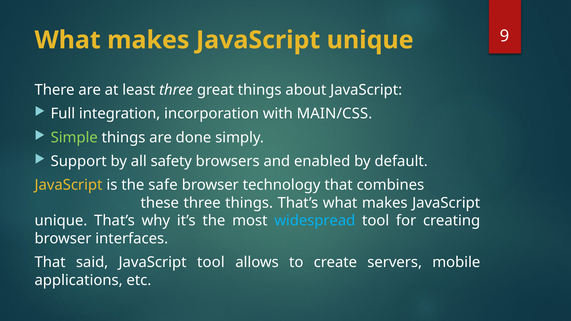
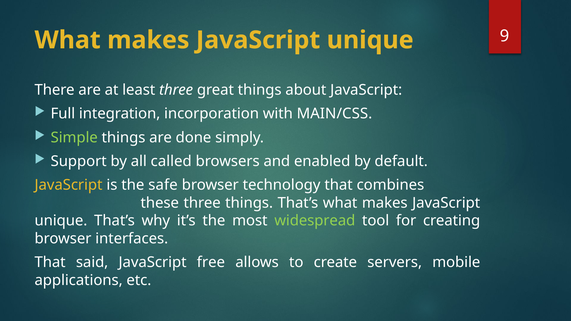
safety: safety -> called (171, 161)
widespread colour: light blue -> light green (315, 221)
JavaScript tool: tool -> free (211, 262)
